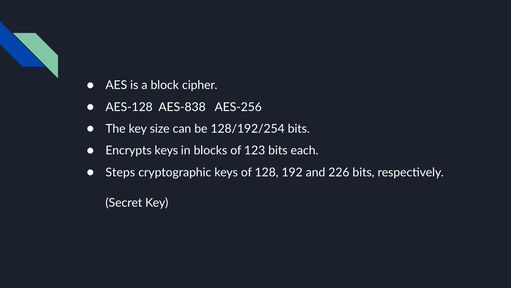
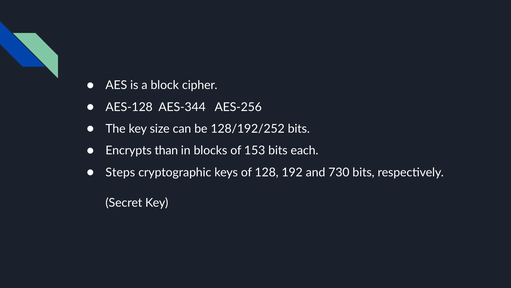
AES-838: AES-838 -> AES-344 (182, 107)
128/192/254: 128/192/254 -> 128/192/252 (248, 129)
Encrypts keys: keys -> than (166, 150)
123: 123 -> 153 (255, 150)
226: 226 -> 730 (339, 172)
